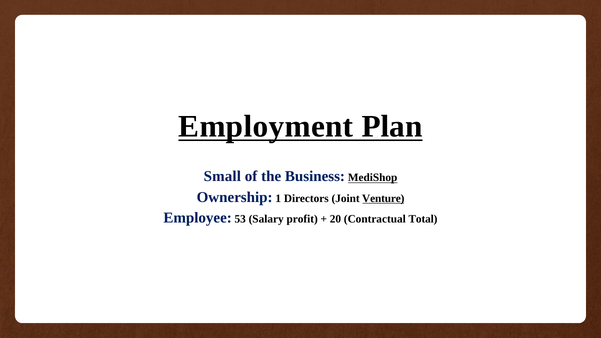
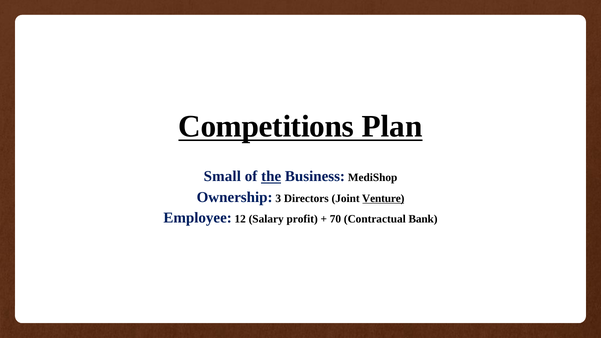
Employment: Employment -> Competitions (266, 126)
the underline: none -> present (271, 177)
MediShop underline: present -> none (373, 178)
1: 1 -> 3 (278, 199)
53: 53 -> 12 (240, 219)
20: 20 -> 70 (335, 219)
Total: Total -> Bank (423, 219)
